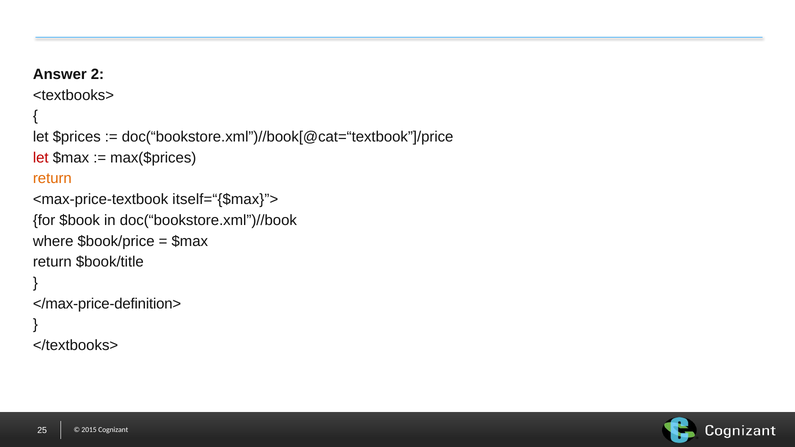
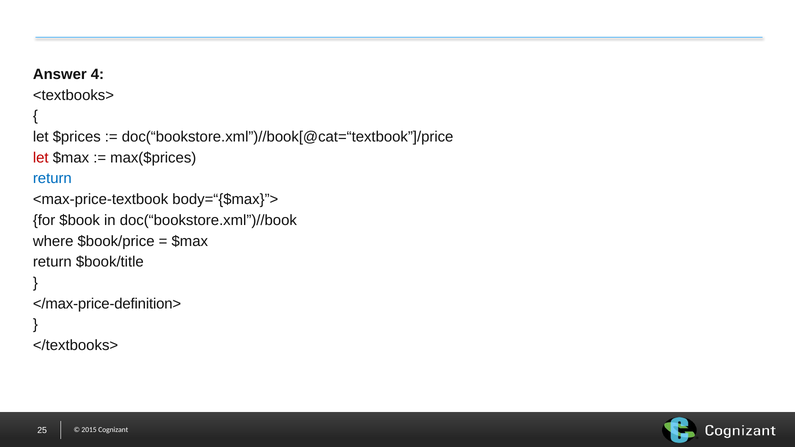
2: 2 -> 4 (97, 74)
return colour: orange -> blue (52, 179)
itself=“{$max}”>: itself=“{$max}”> -> body=“{$max}”> (225, 199)
